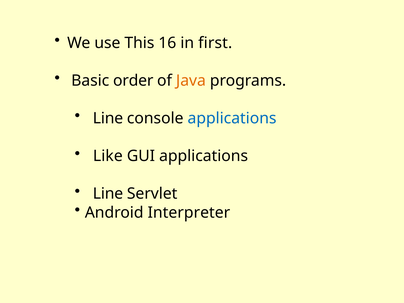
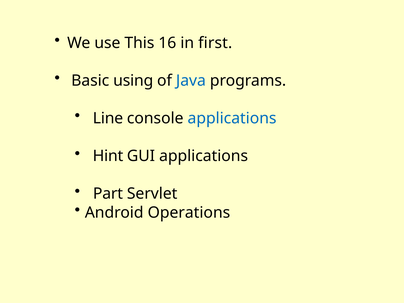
order: order -> using (133, 81)
Java colour: orange -> blue (191, 81)
Like: Like -> Hint (108, 156)
Line: Line -> Part (108, 194)
Interpreter: Interpreter -> Operations (189, 213)
